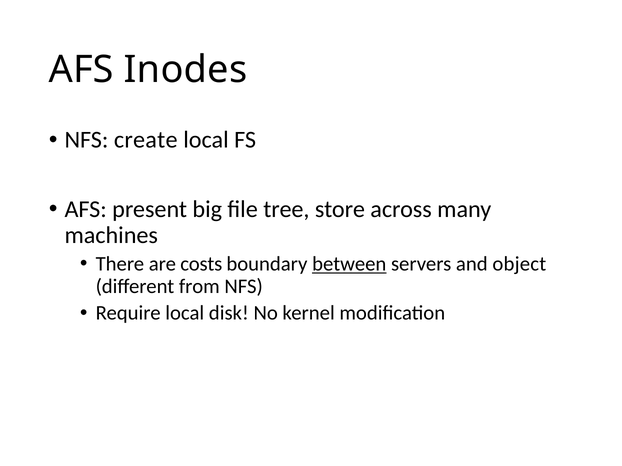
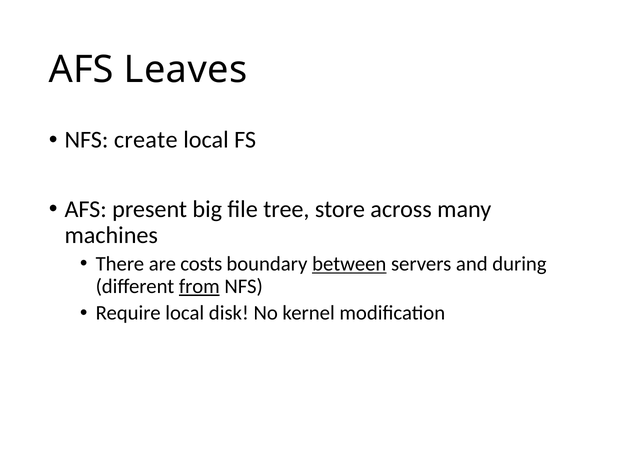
Inodes: Inodes -> Leaves (185, 70)
object: object -> during (519, 264)
from underline: none -> present (199, 287)
